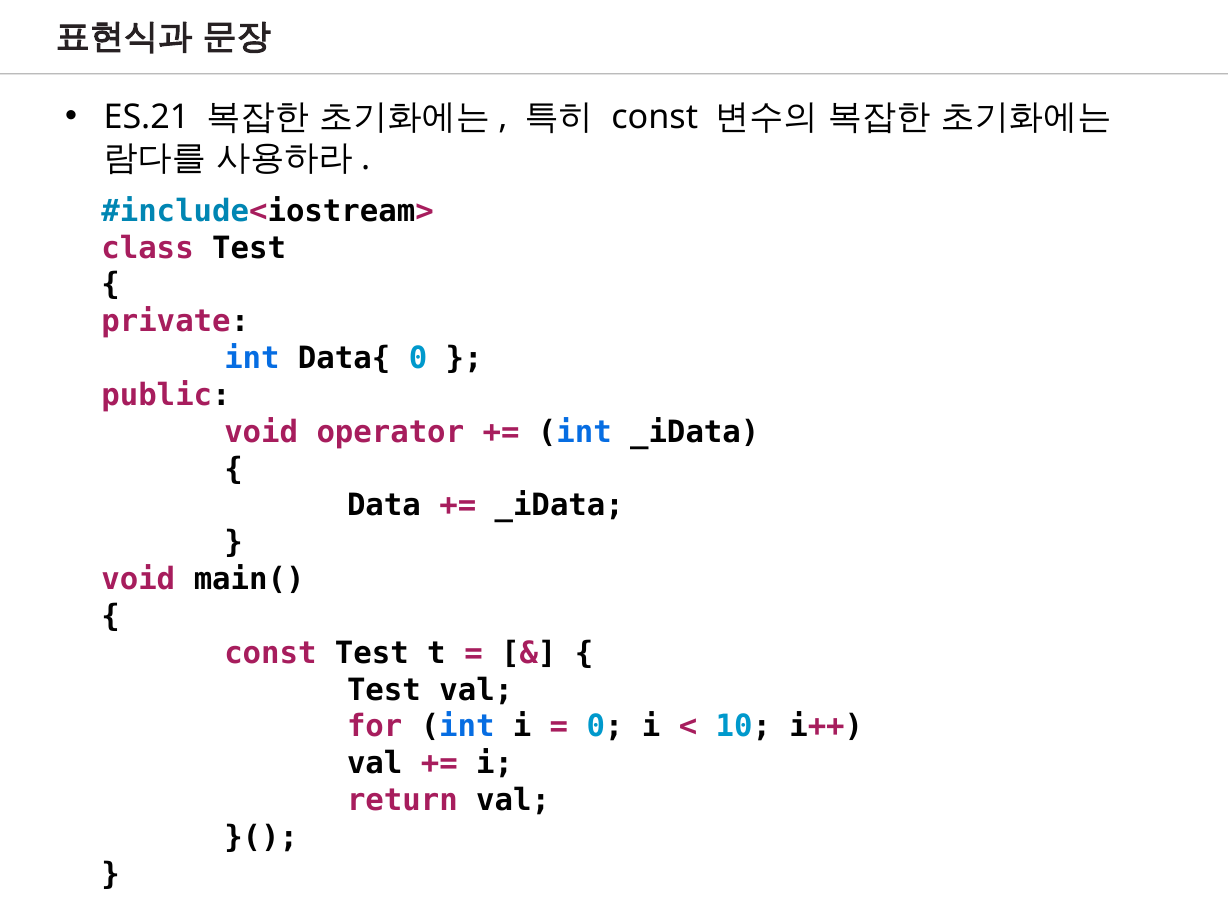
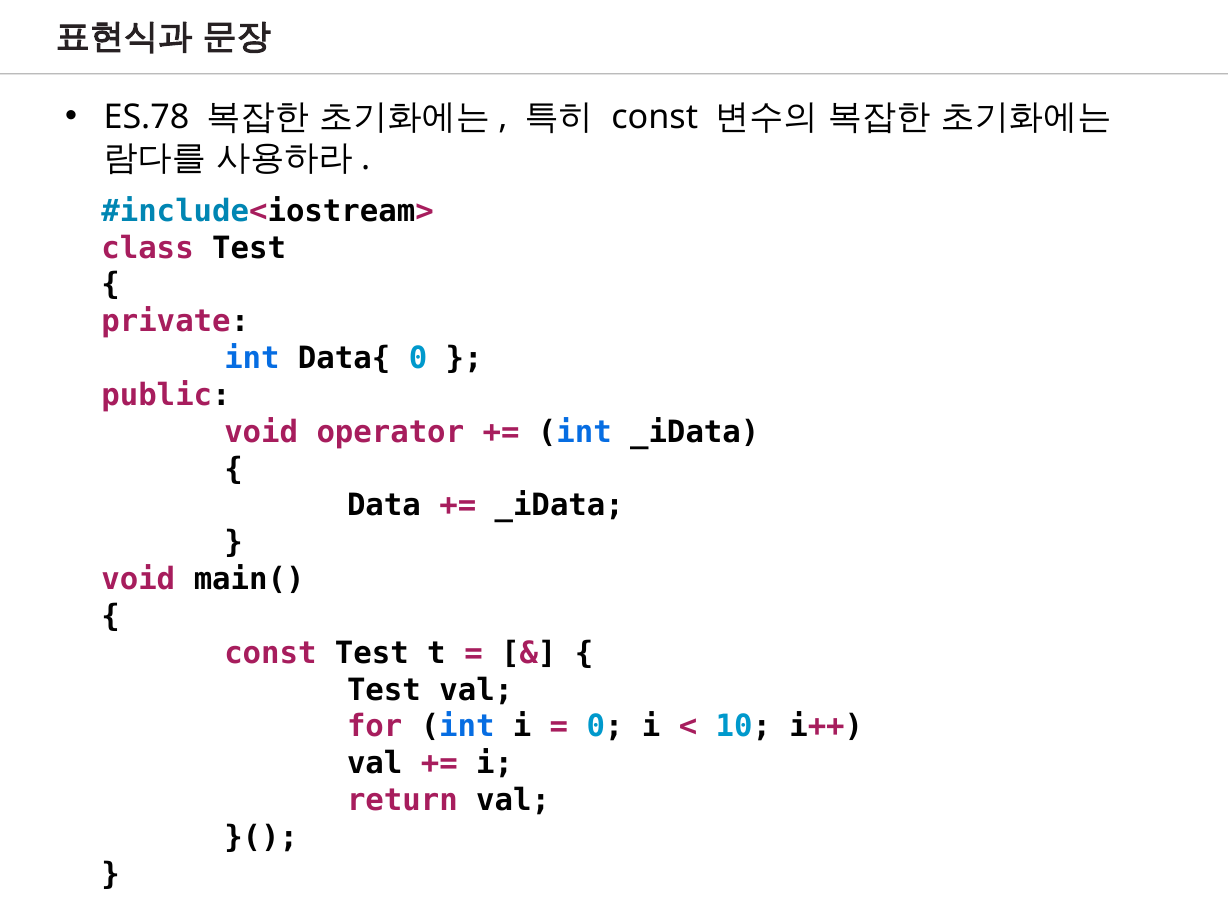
ES.21: ES.21 -> ES.78 (146, 117)
